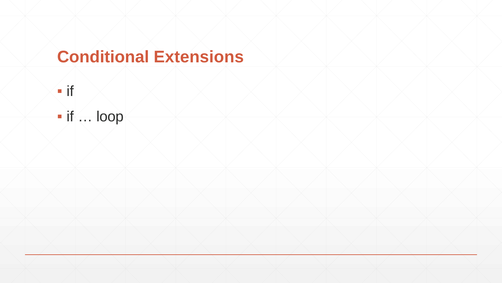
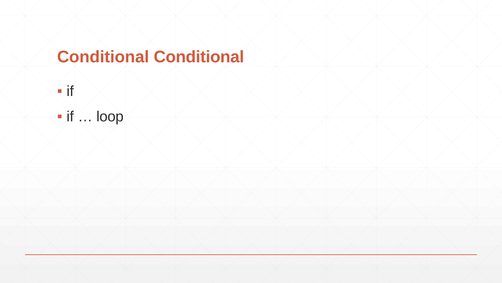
Conditional Extensions: Extensions -> Conditional (199, 57)
